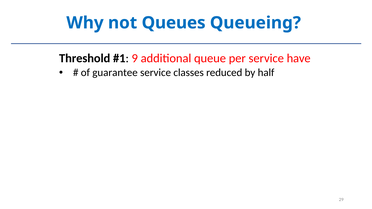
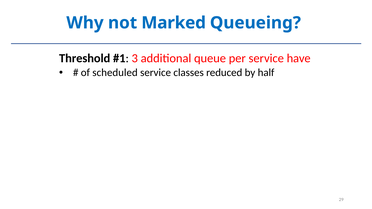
Queues: Queues -> Marked (174, 23)
9: 9 -> 3 (135, 58)
guarantee: guarantee -> scheduled (115, 73)
